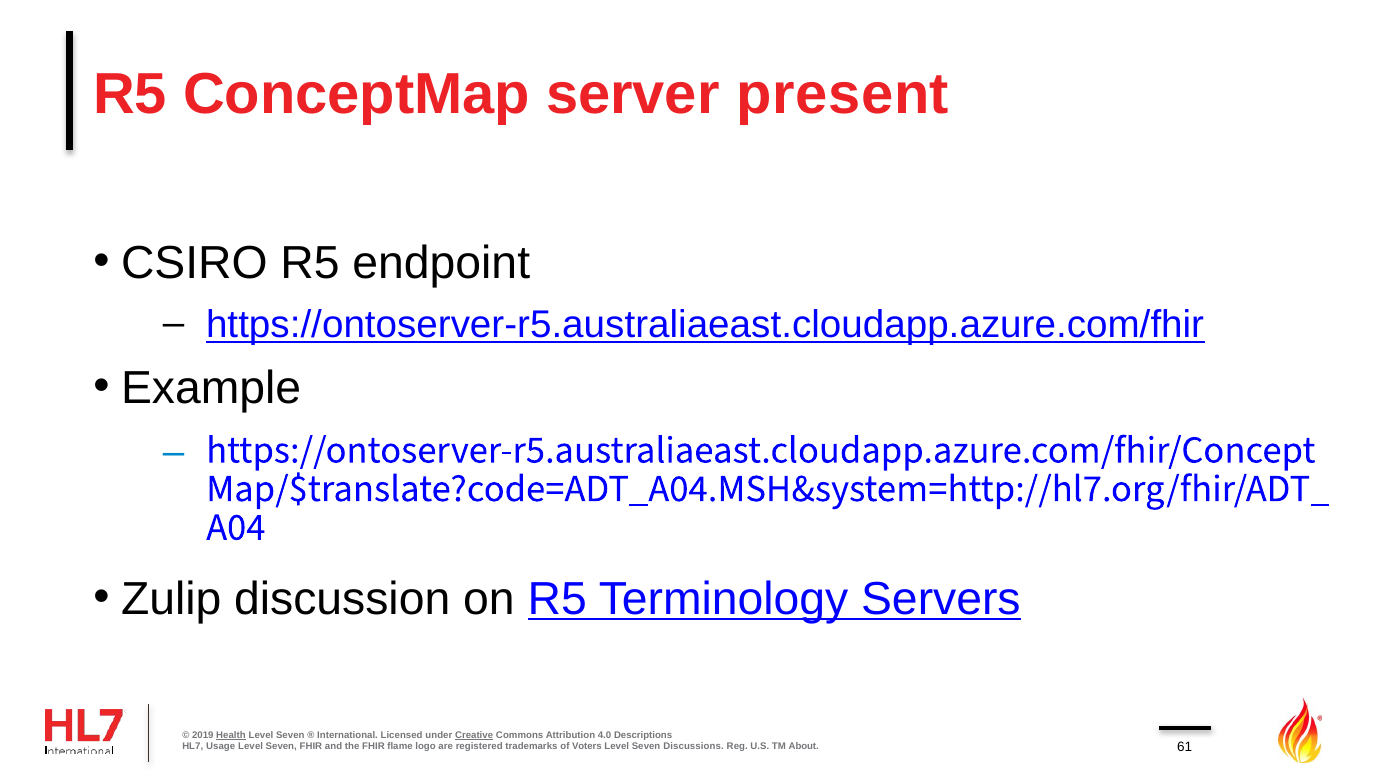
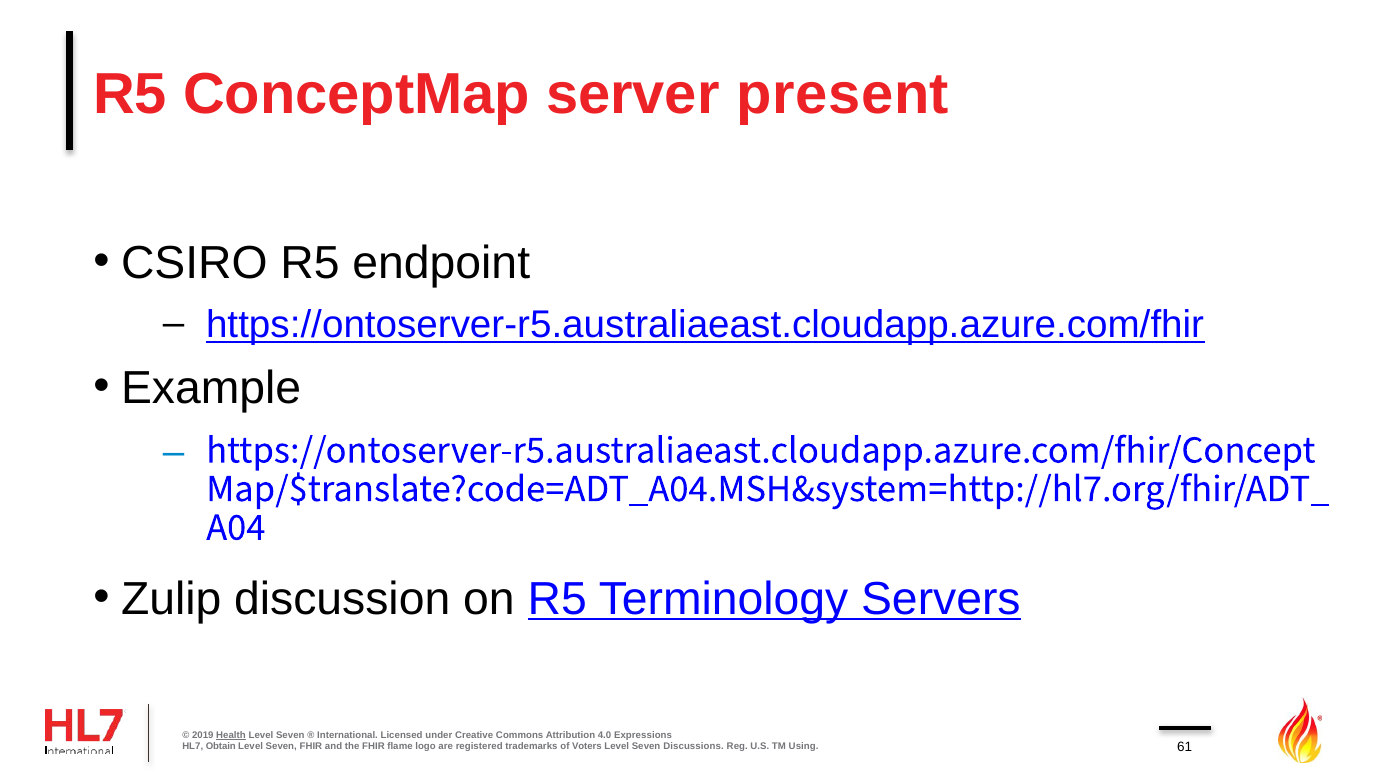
Creative underline: present -> none (474, 735)
Descriptions: Descriptions -> Expressions (643, 735)
Usage: Usage -> Obtain (221, 747)
About: About -> Using (804, 747)
